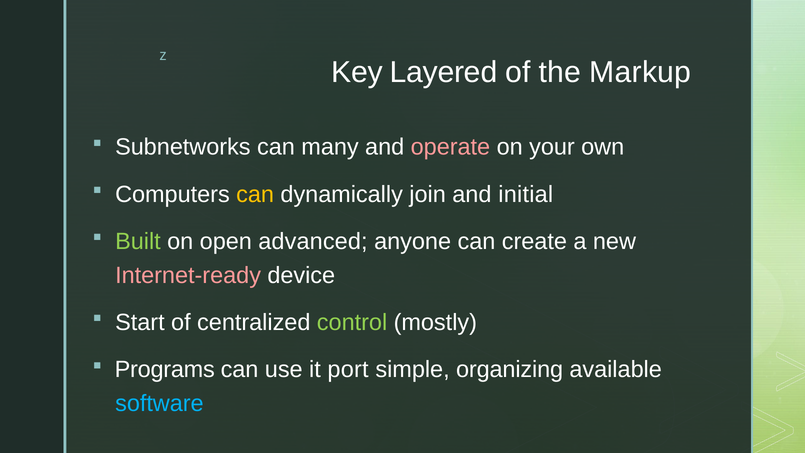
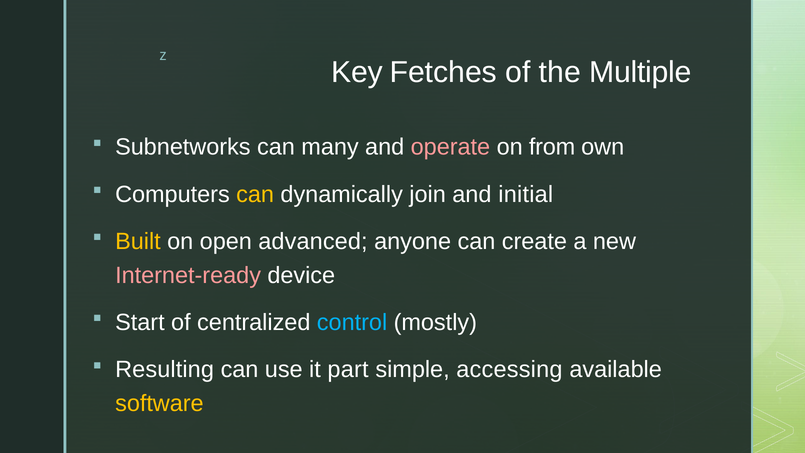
Layered: Layered -> Fetches (443, 72)
Markup: Markup -> Multiple (640, 72)
your: your -> from (552, 147)
Built colour: light green -> yellow (138, 241)
control colour: light green -> light blue (352, 322)
Programs: Programs -> Resulting (165, 369)
port: port -> part (348, 369)
organizing: organizing -> accessing (509, 369)
software colour: light blue -> yellow (159, 403)
